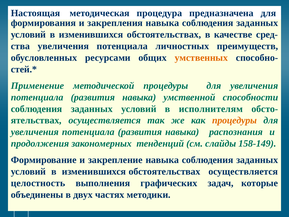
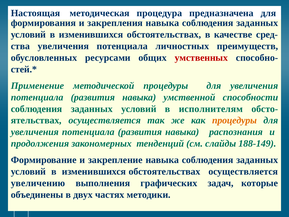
умственных colour: orange -> red (201, 58)
158-149: 158-149 -> 188-149 (257, 143)
целостность: целостность -> увеличению (38, 183)
